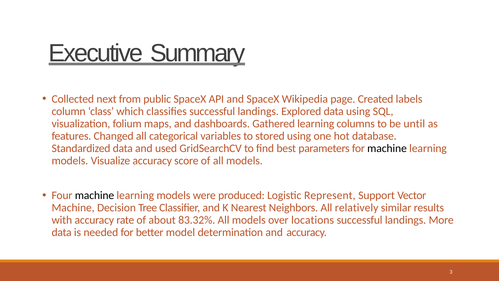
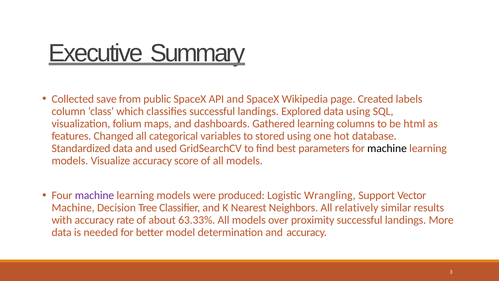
next: next -> save (107, 99)
until: until -> html (414, 124)
machine colour: black -> purple (95, 195)
Represent: Represent -> Wrangling (330, 195)
83.32%: 83.32% -> 63.33% (197, 220)
locations: locations -> proximity (313, 220)
